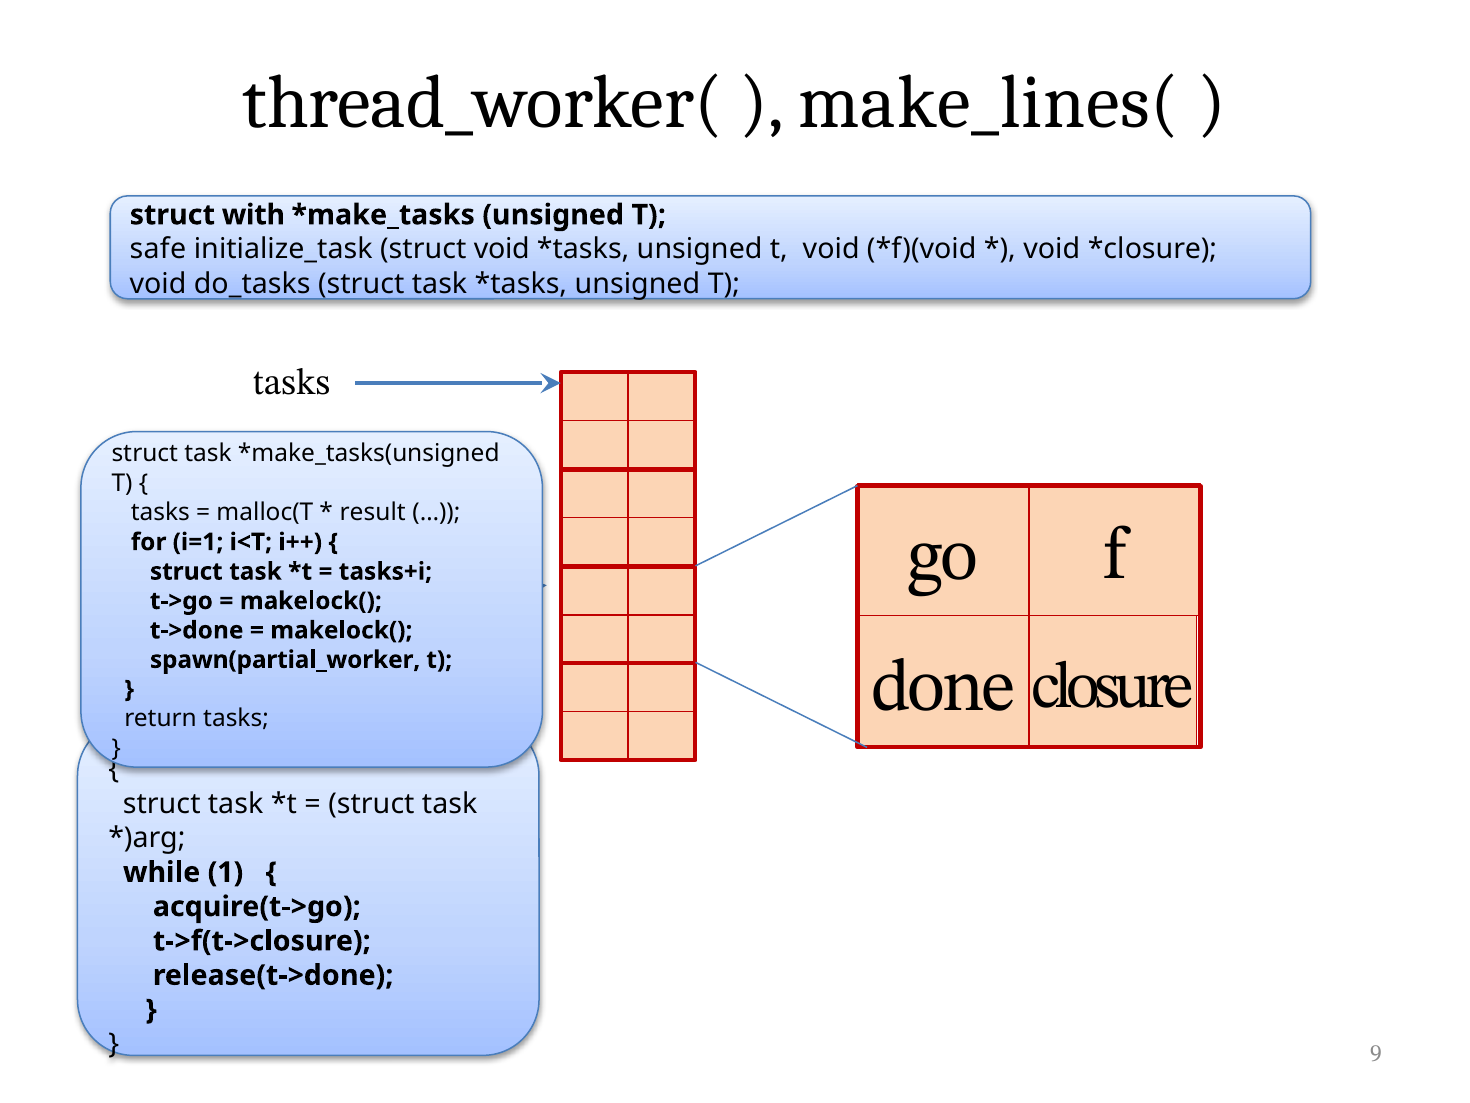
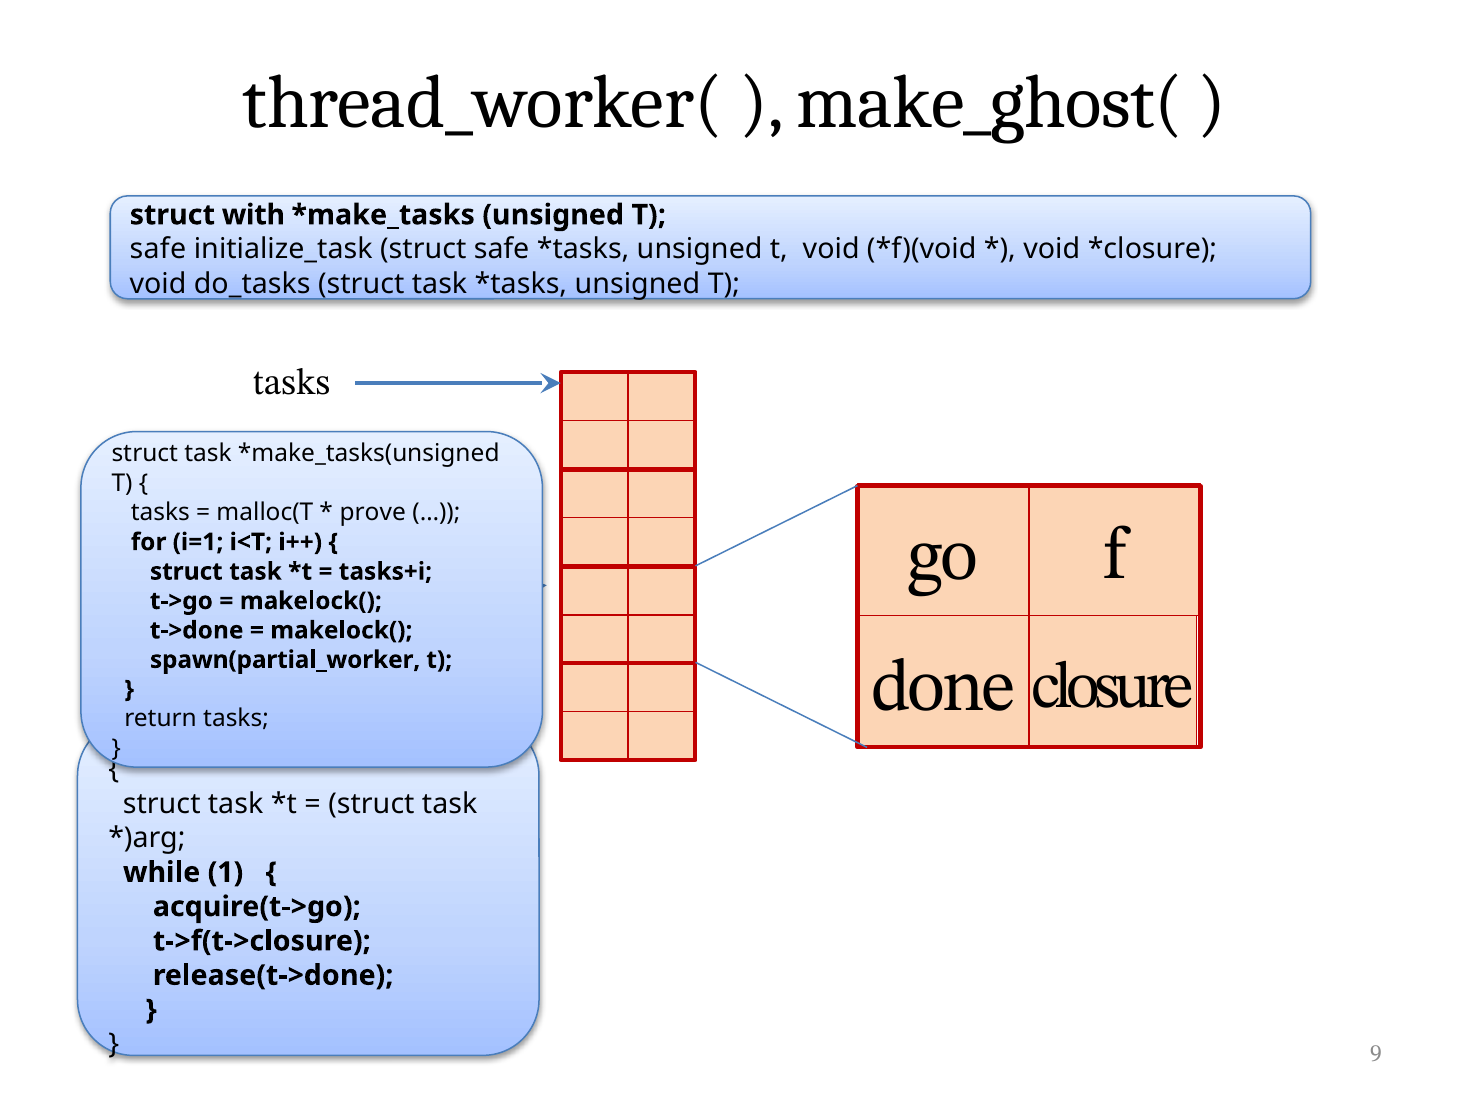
make_lines(: make_lines( -> make_ghost( (990, 102)
struct void: void -> safe (502, 249)
result: result -> prove (373, 512)
